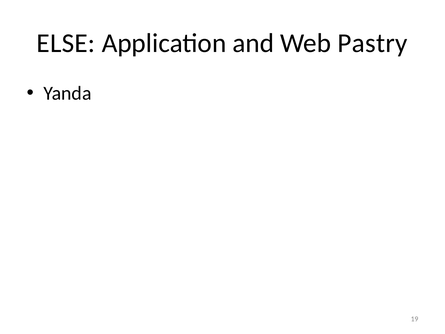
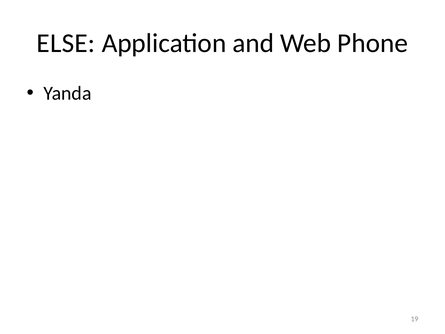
Pastry: Pastry -> Phone (373, 43)
